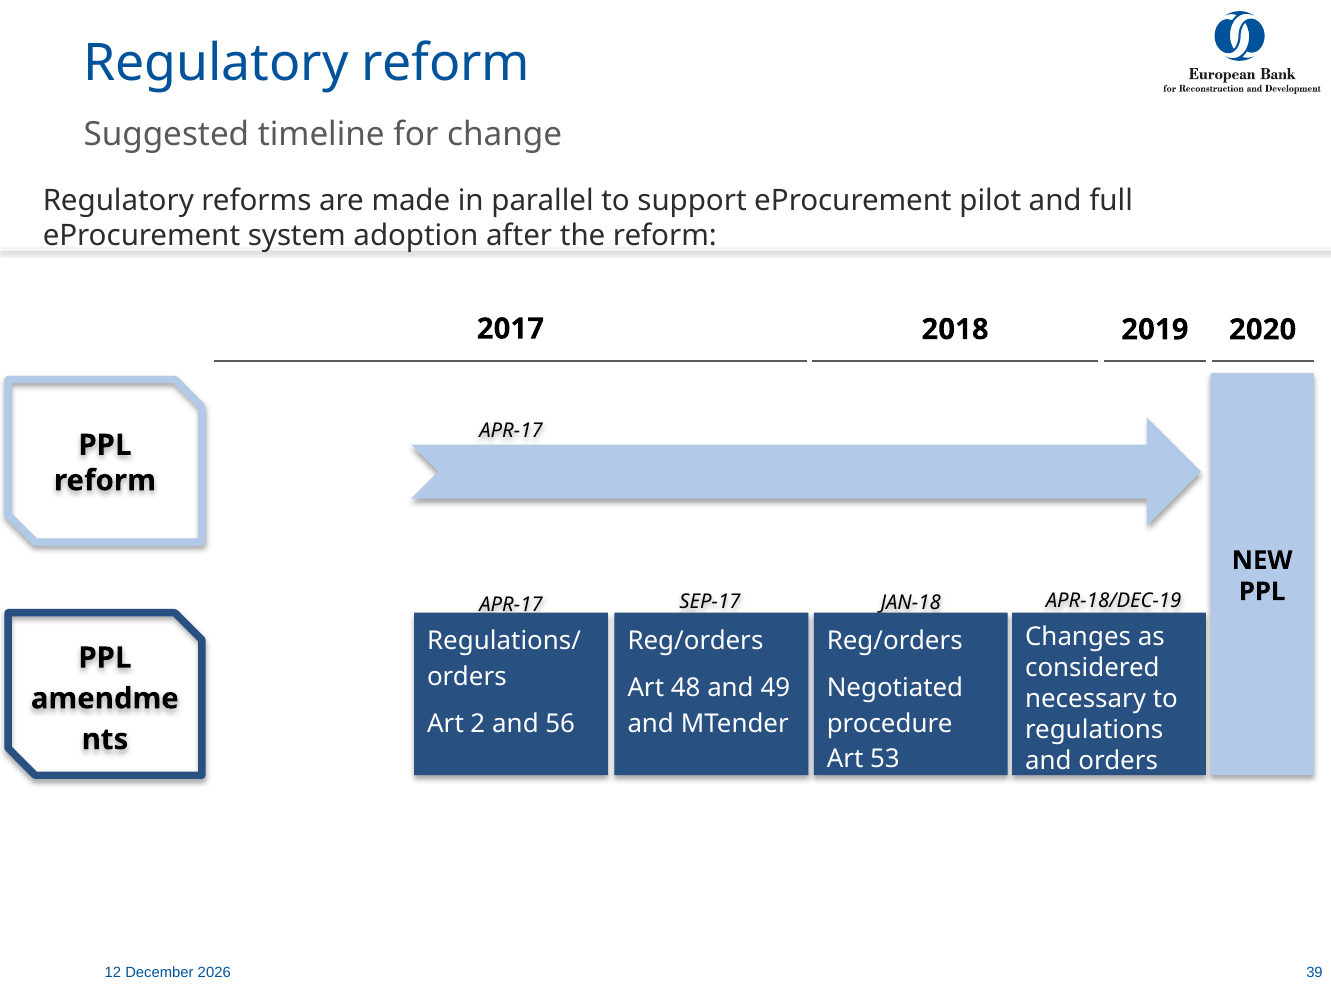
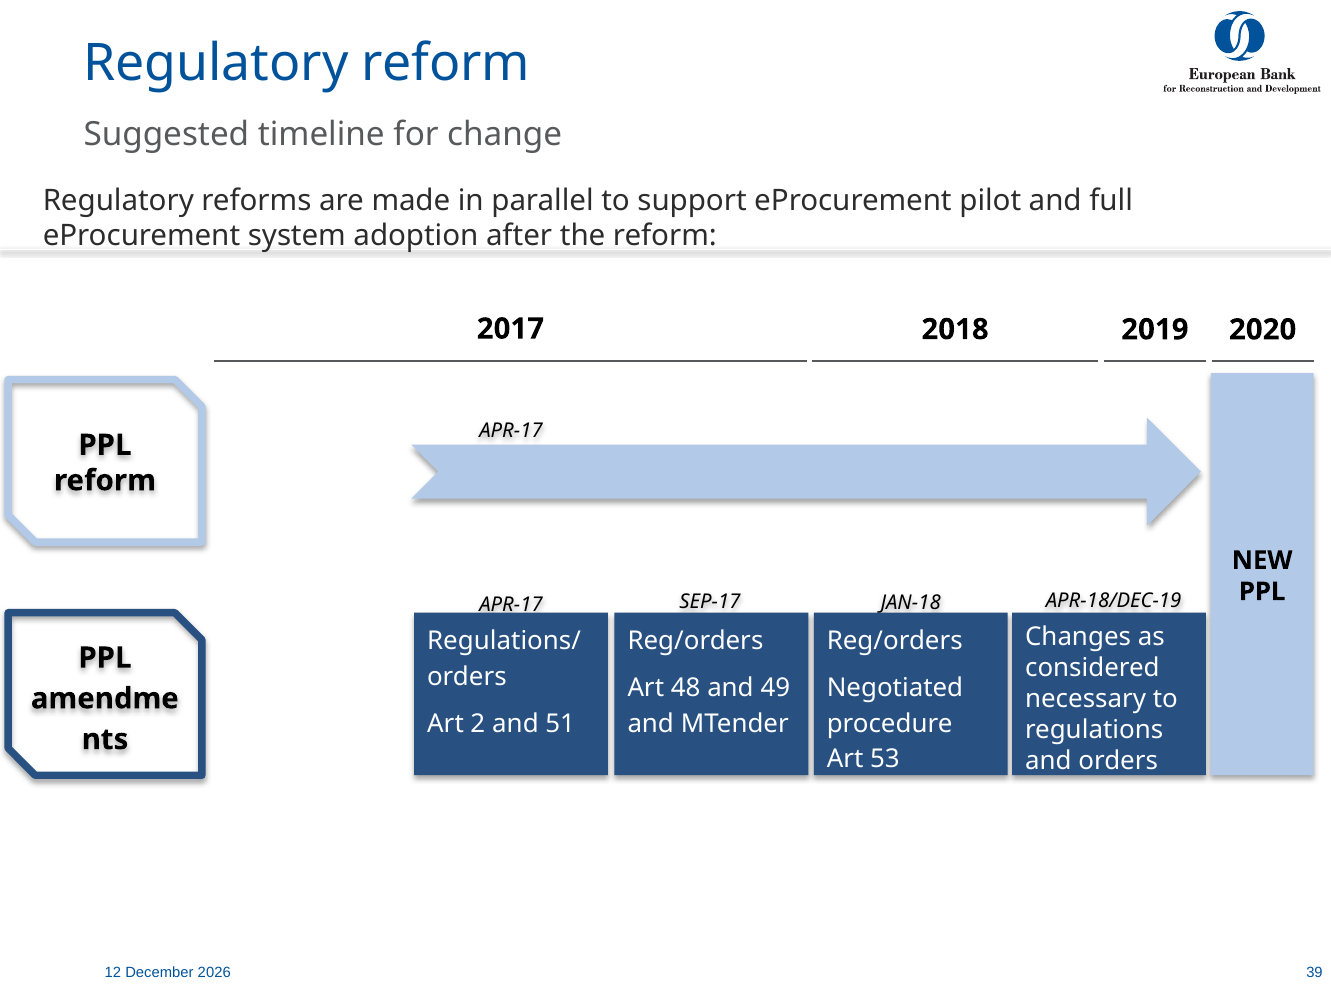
56: 56 -> 51 (560, 723)
